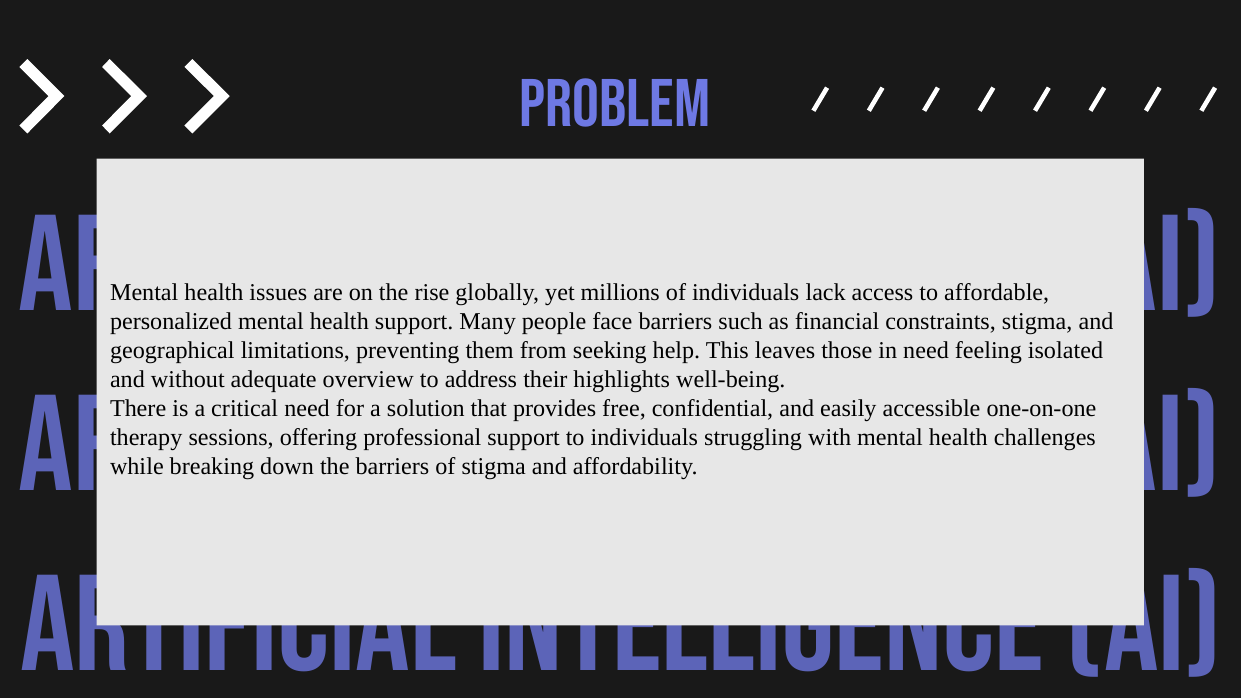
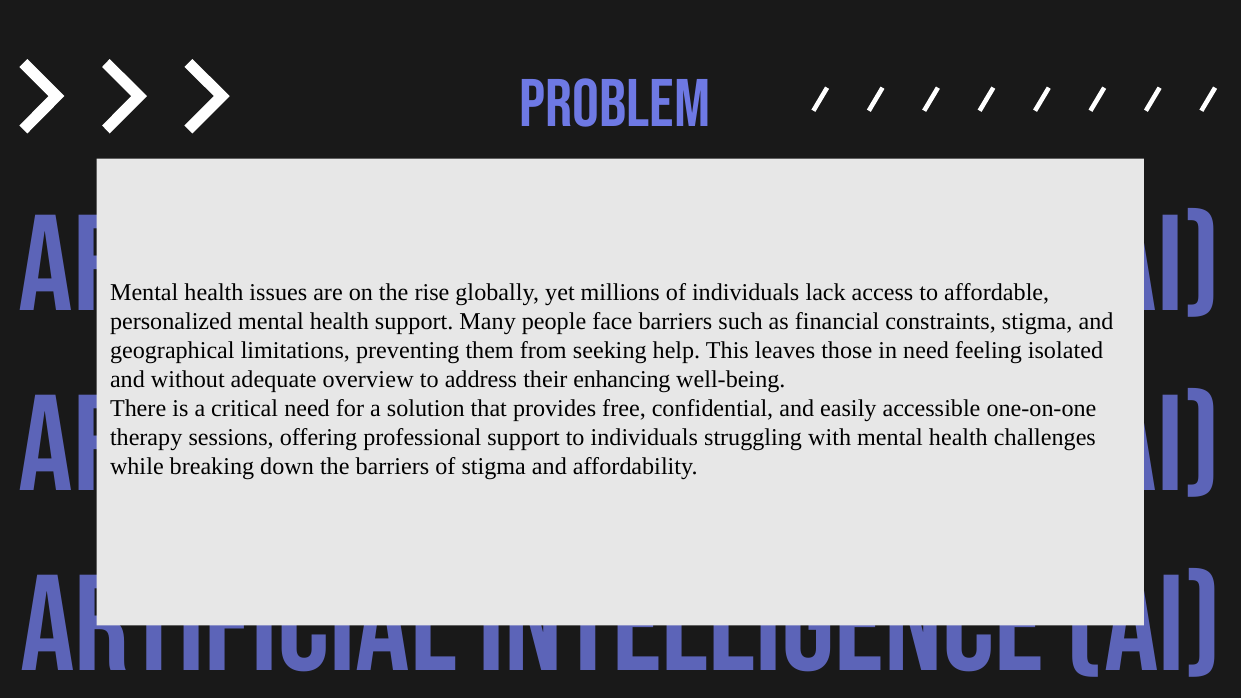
highlights: highlights -> enhancing (622, 379)
